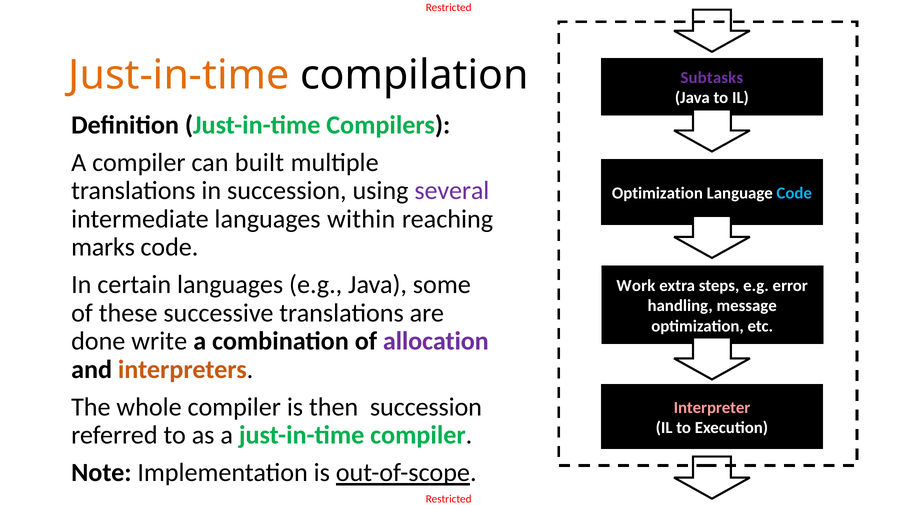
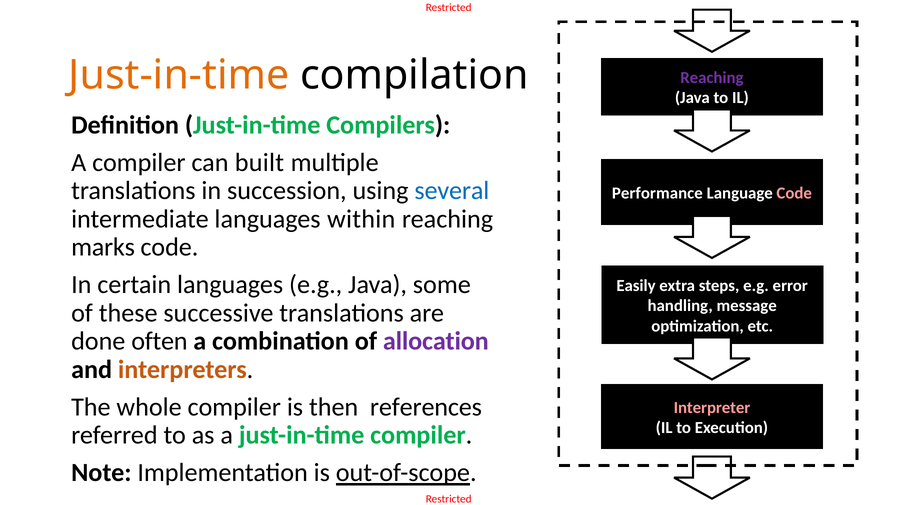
Subtasks: Subtasks -> Reaching (712, 78)
several colour: purple -> blue (452, 191)
Optimization: Optimization -> Performance (657, 193)
Code colour: light blue -> pink (794, 193)
Work: Work -> Easily (636, 286)
write: write -> often (159, 341)
then succession: succession -> references (426, 407)
